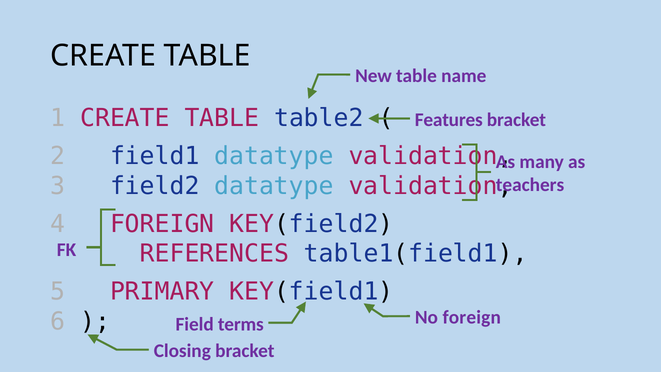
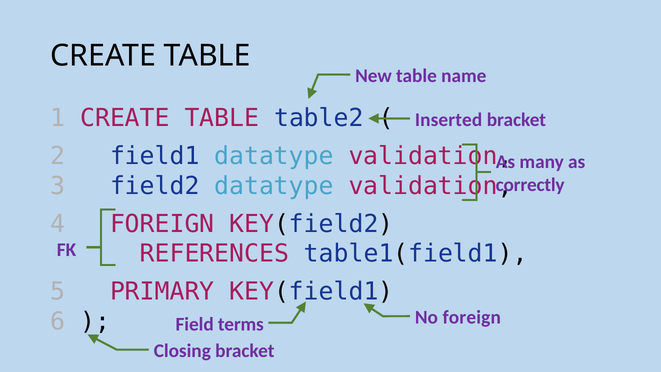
Features: Features -> Inserted (449, 120)
teachers: teachers -> correctly (530, 185)
